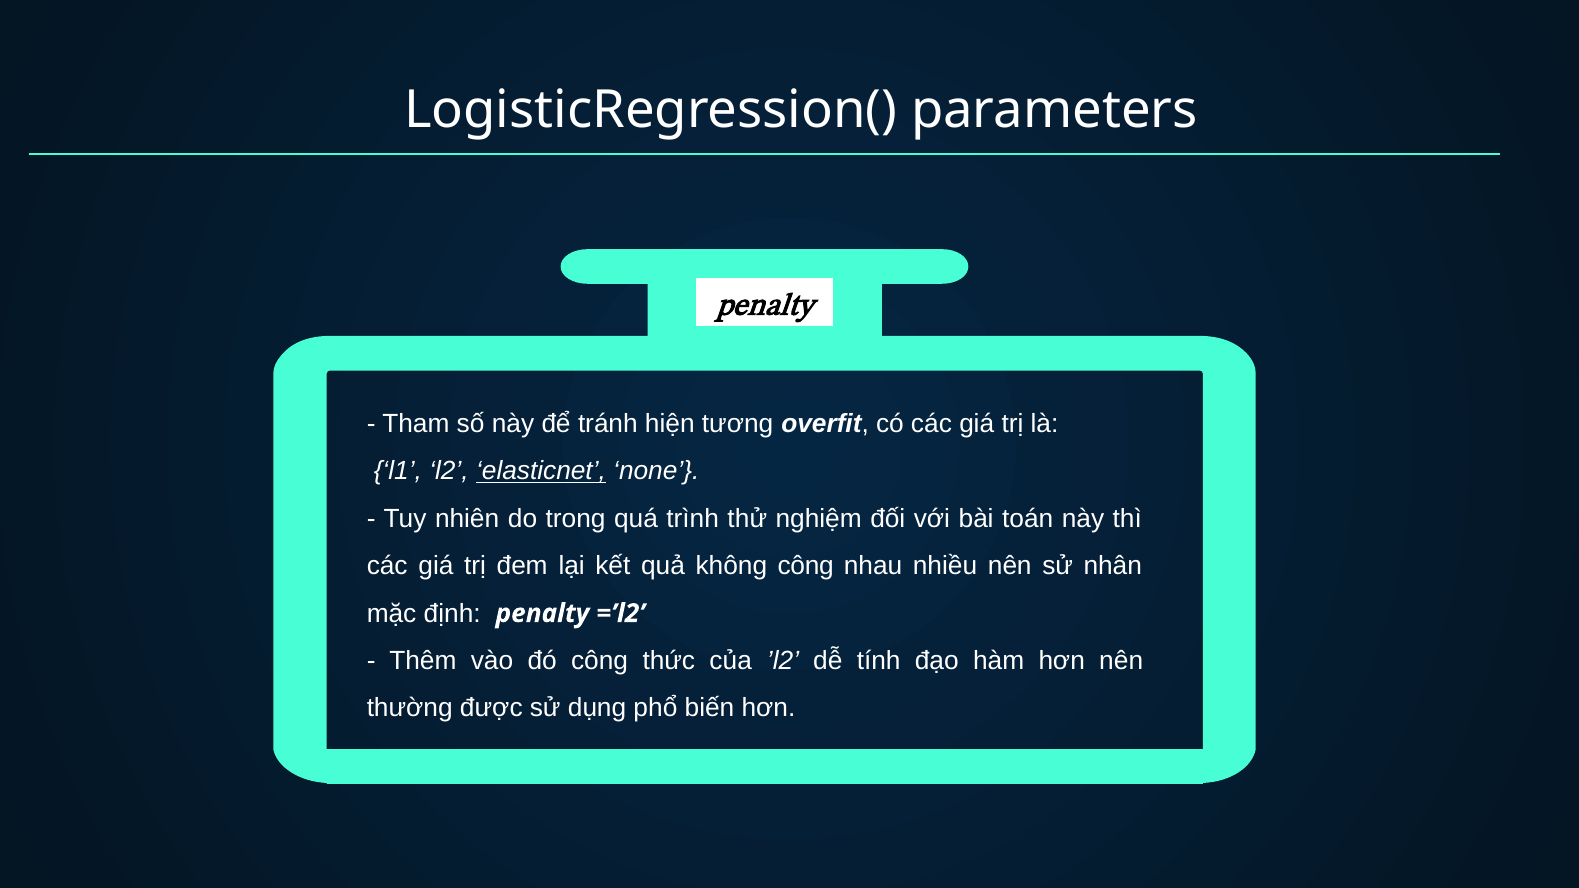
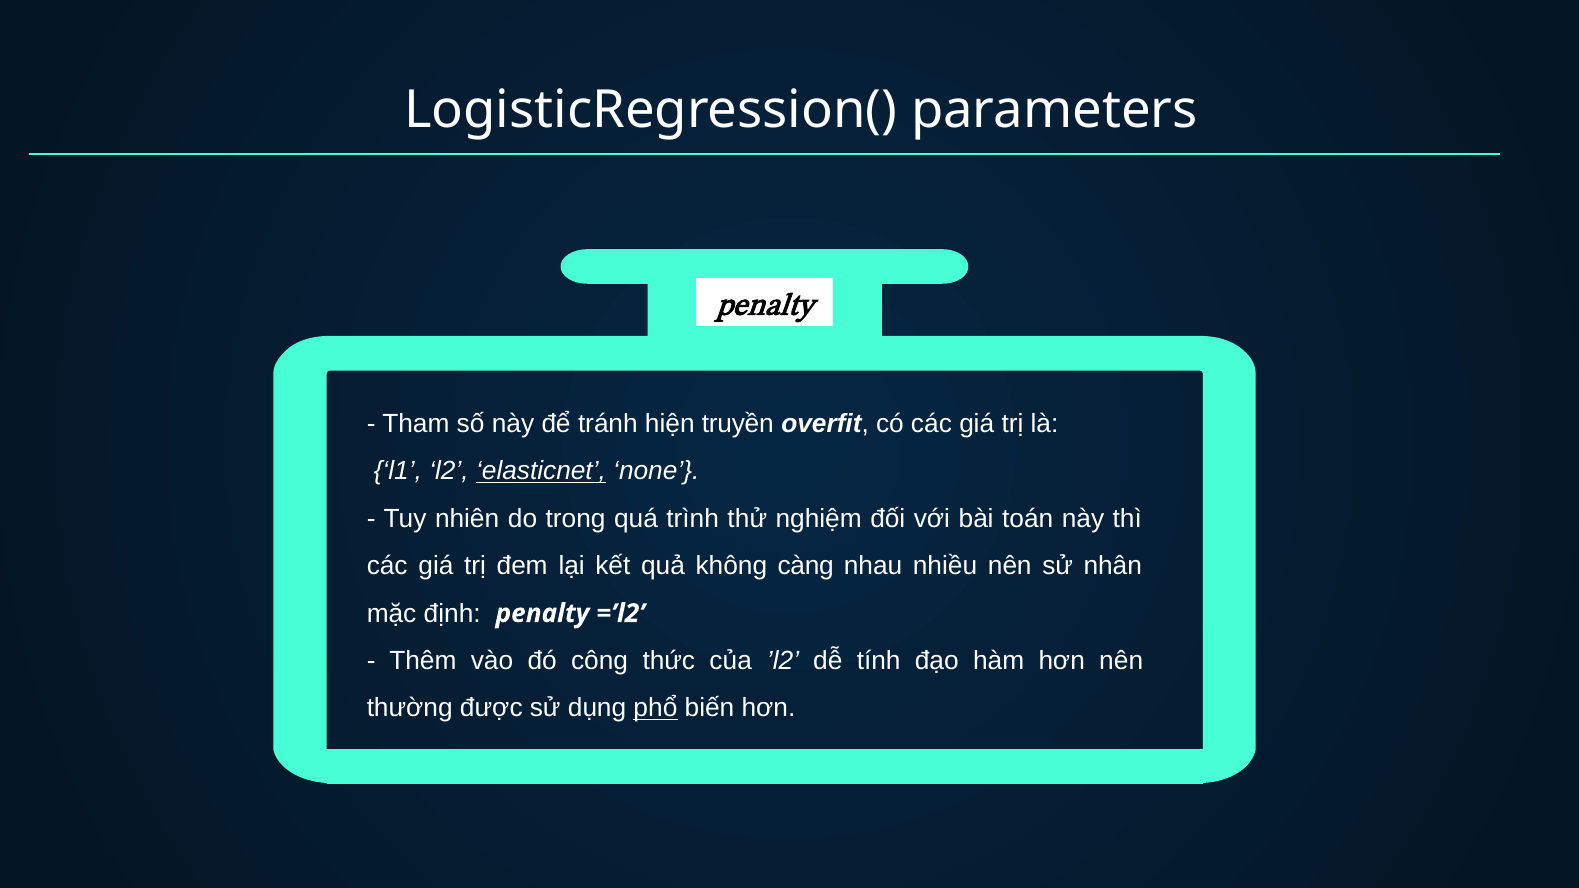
tương: tương -> truyền (738, 424)
không công: công -> càng (806, 566)
phổ underline: none -> present (655, 708)
